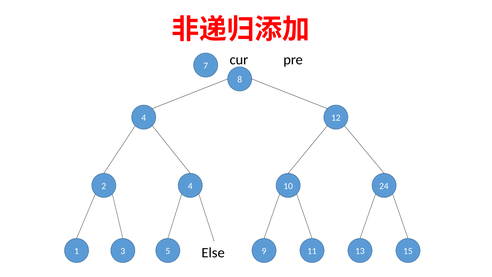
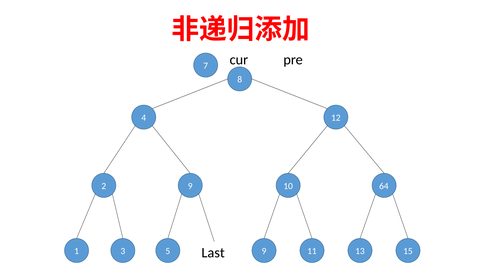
2 4: 4 -> 9 (190, 186)
24: 24 -> 64 (384, 186)
Else: Else -> Last (213, 253)
